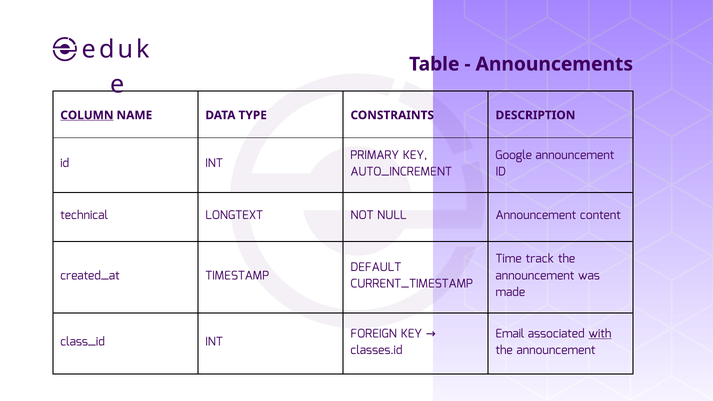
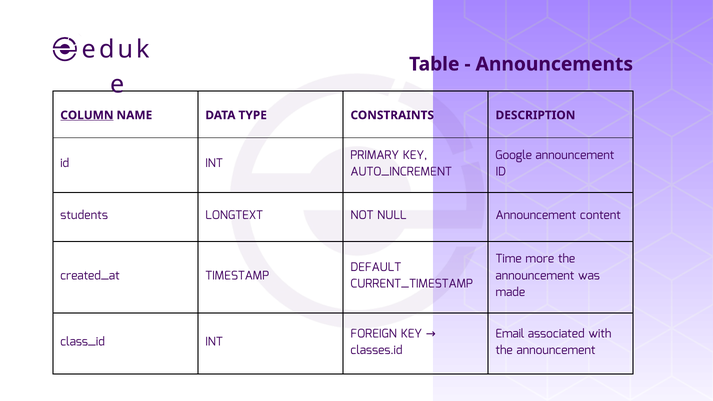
technical: technical -> students (84, 215)
track: track -> more (540, 259)
with underline: present -> none (600, 334)
